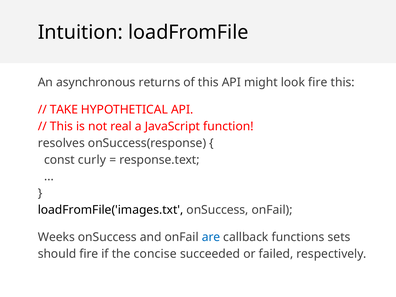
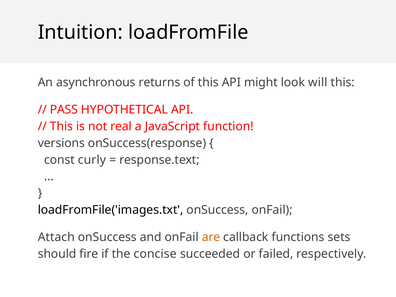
look fire: fire -> will (318, 82)
TAKE: TAKE -> PASS (64, 110)
resolves: resolves -> versions (61, 143)
Weeks: Weeks -> Attach (56, 237)
are colour: blue -> orange (211, 237)
